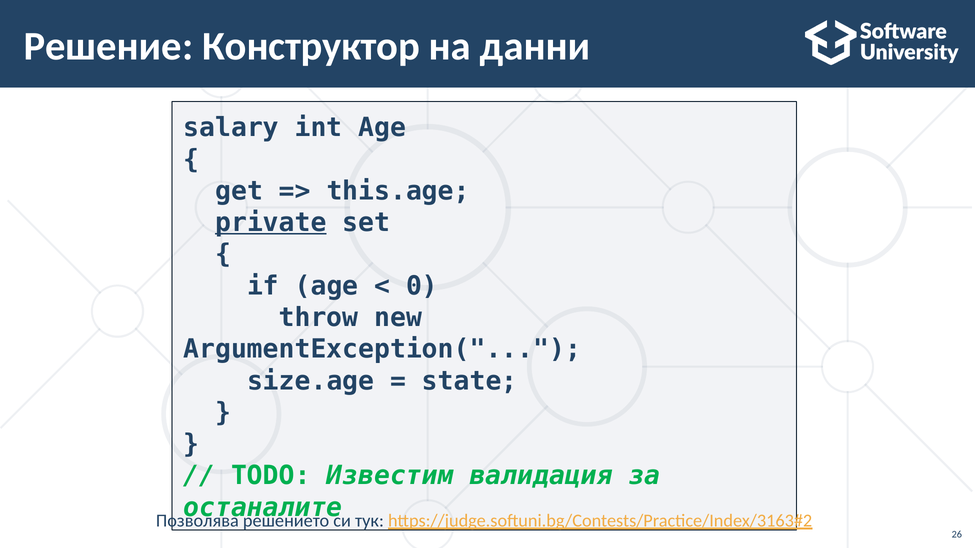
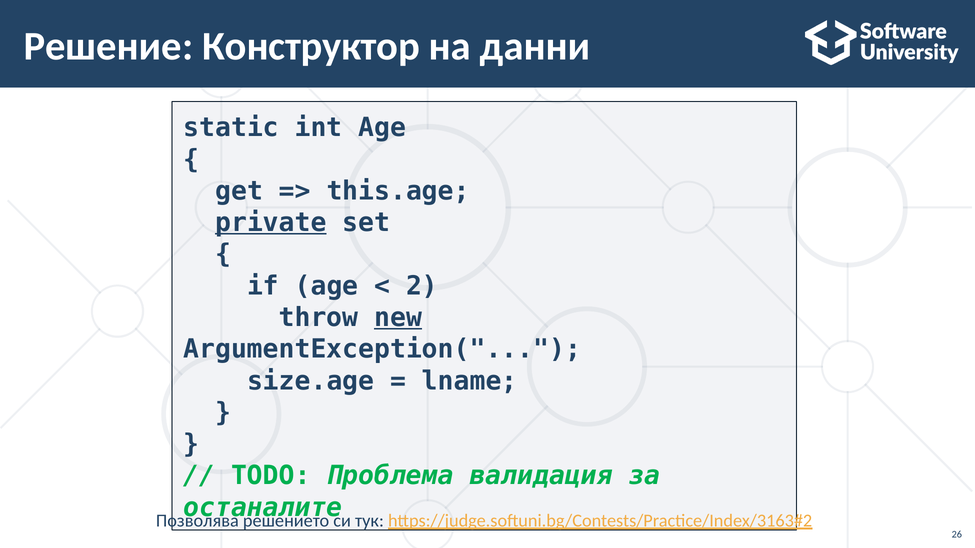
salary: salary -> static (231, 128)
0: 0 -> 2 (422, 286)
new underline: none -> present (398, 318)
state: state -> lname (470, 381)
Известим: Известим -> Проблема (390, 476)
